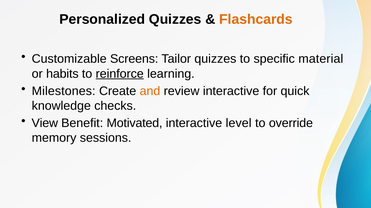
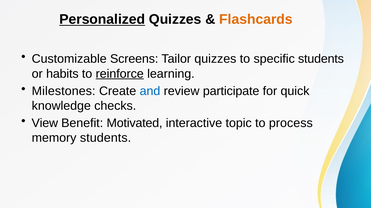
Personalized underline: none -> present (102, 19)
specific material: material -> students (321, 59)
and colour: orange -> blue (150, 91)
review interactive: interactive -> participate (231, 91)
level: level -> topic (239, 123)
override: override -> process (291, 123)
memory sessions: sessions -> students (106, 138)
